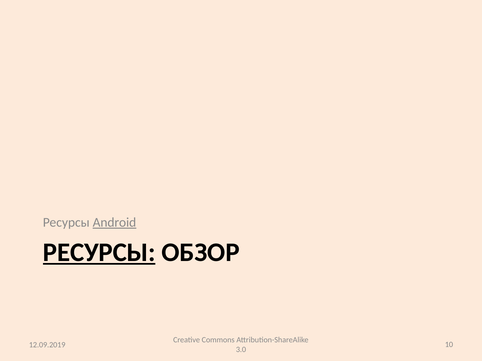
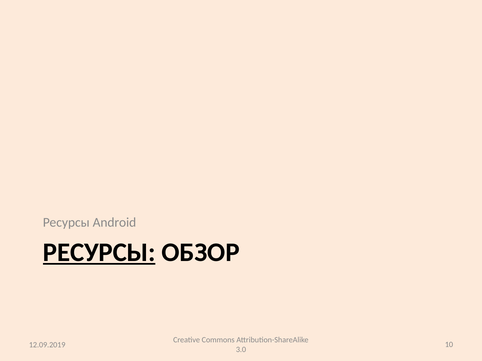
Android underline: present -> none (114, 223)
